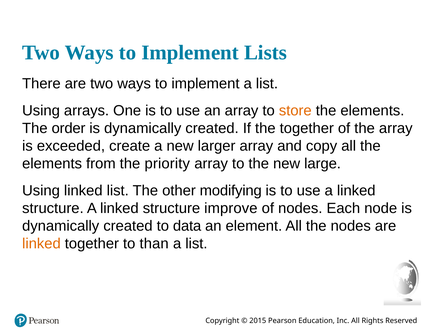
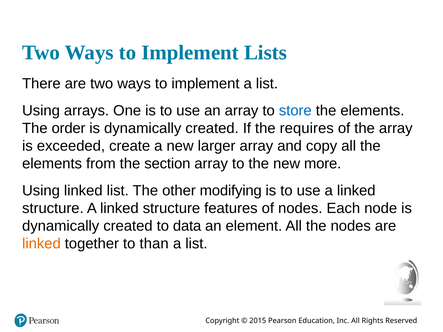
store colour: orange -> blue (295, 111)
the together: together -> requires (307, 128)
priority: priority -> section (167, 164)
large: large -> more (323, 164)
improve: improve -> features (231, 208)
